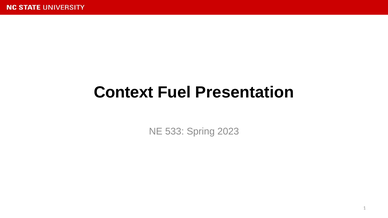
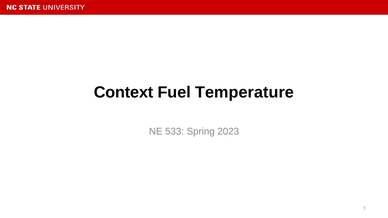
Presentation: Presentation -> Temperature (245, 92)
